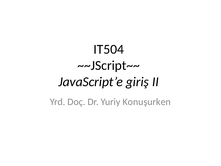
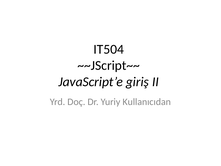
Konuşurken: Konuşurken -> Kullanıcıdan (147, 102)
